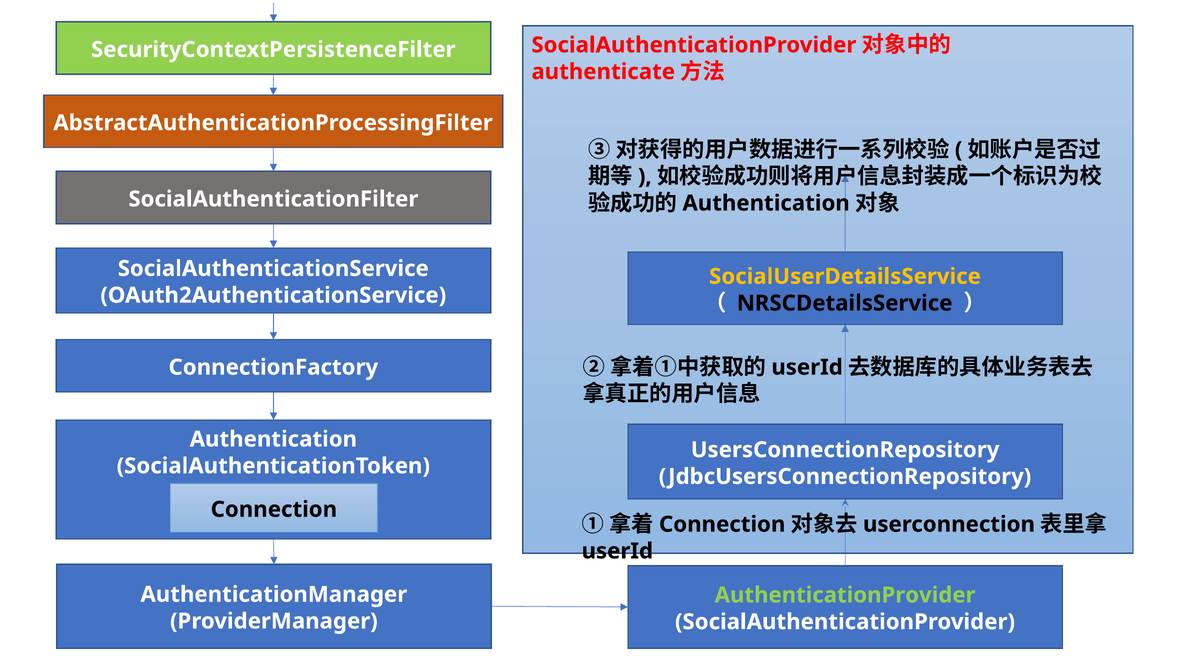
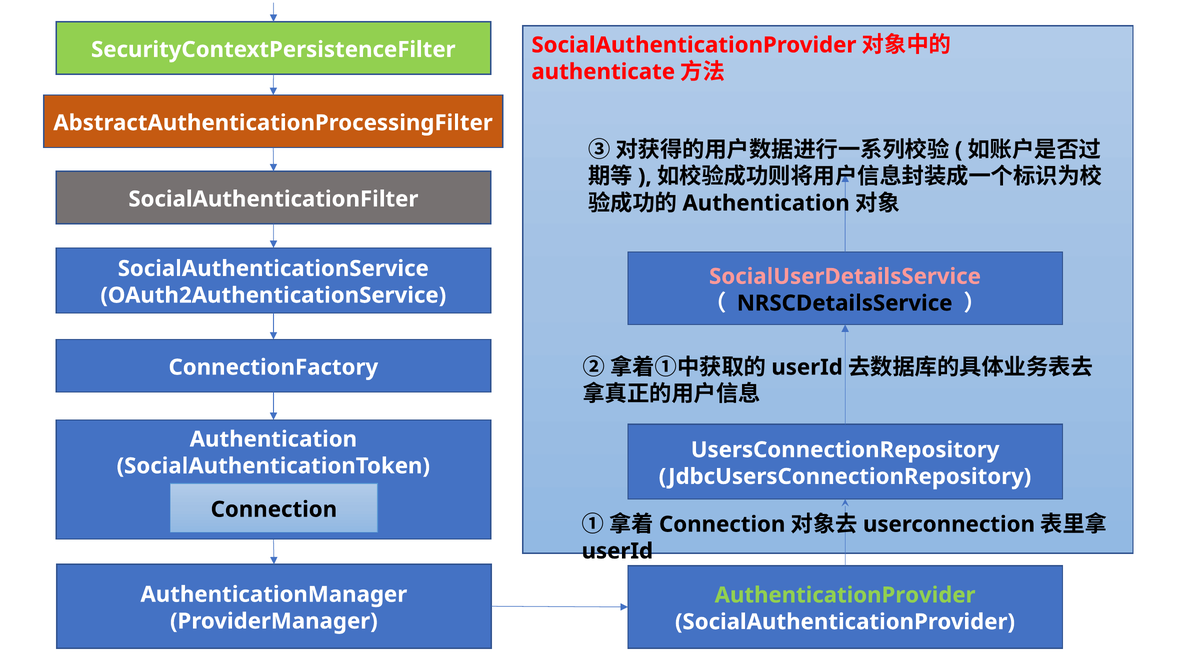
SocialUserDetailsService colour: yellow -> pink (845, 276)
